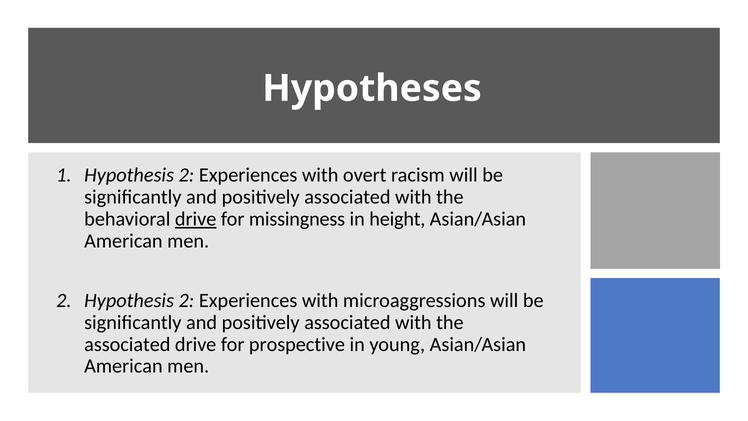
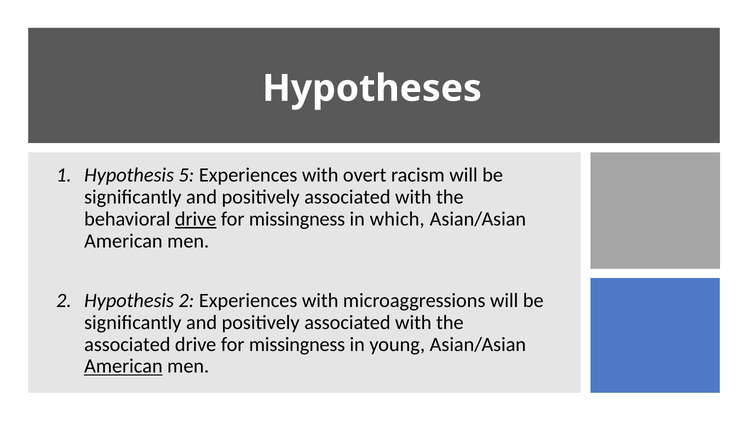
1 Hypothesis 2: 2 -> 5 (186, 175)
height: height -> which (397, 219)
prospective: prospective -> missingness (297, 344)
American underline: none -> present (123, 366)
